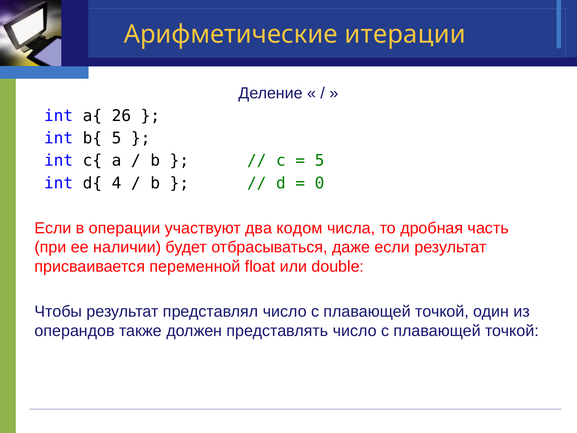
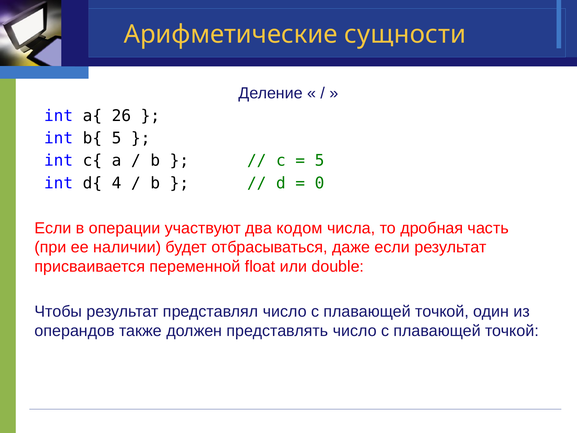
итерации: итерации -> сущности (405, 34)
